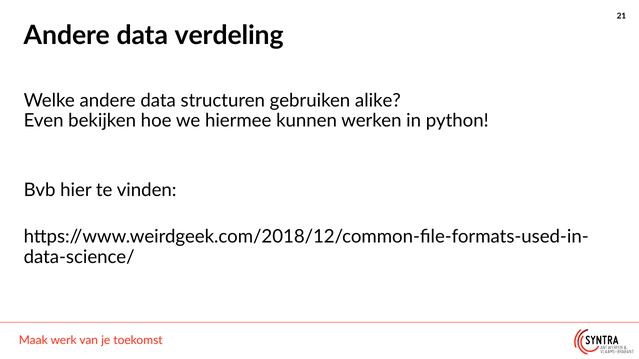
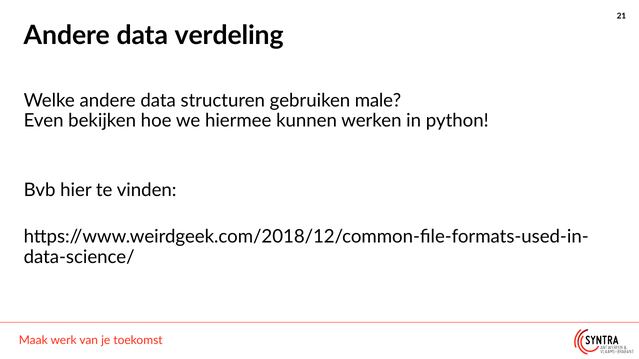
alike: alike -> male (378, 101)
